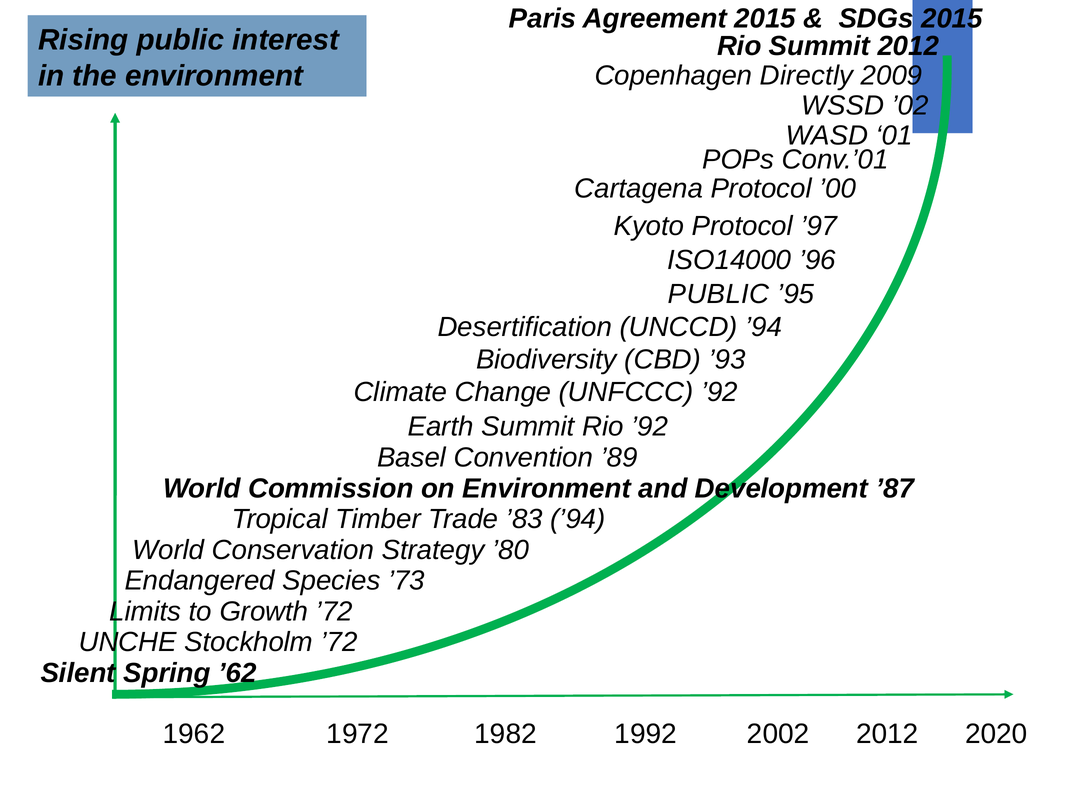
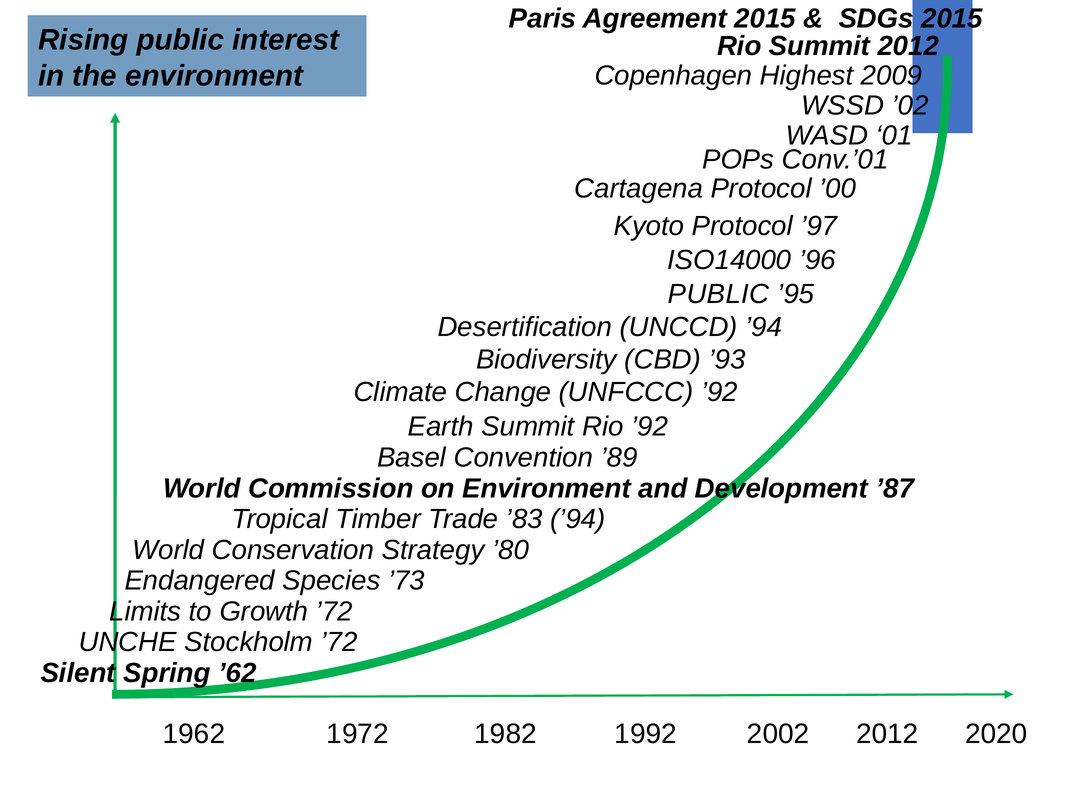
Directly: Directly -> Highest (807, 76)
